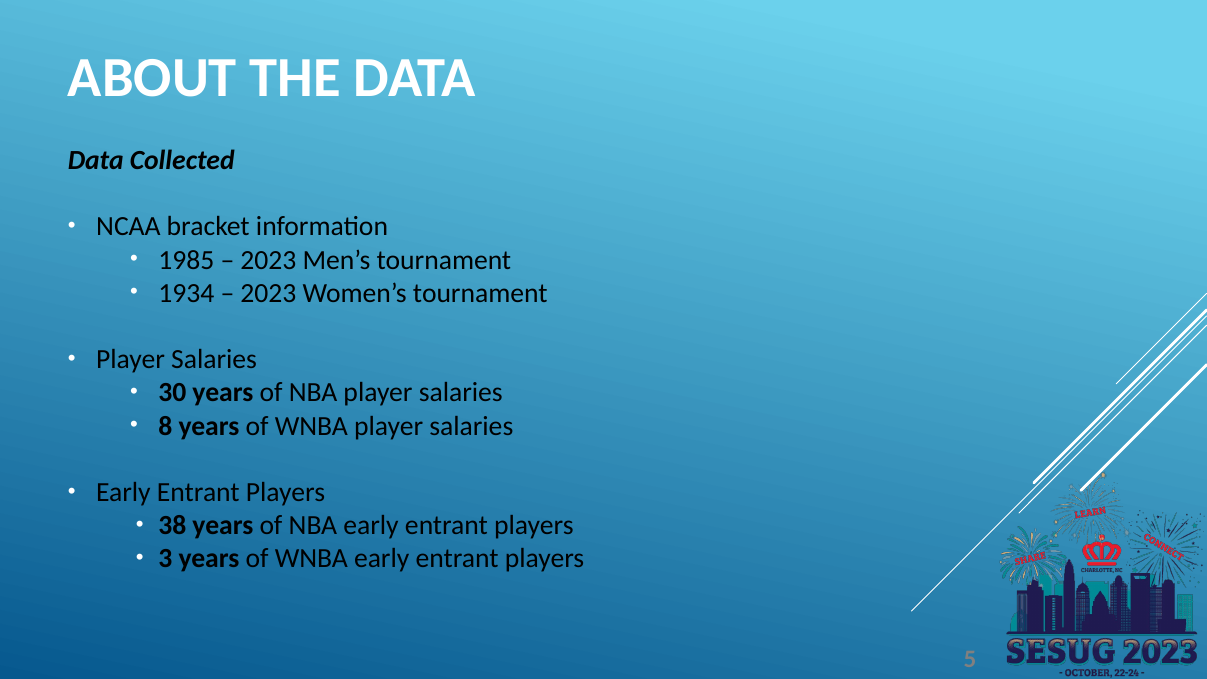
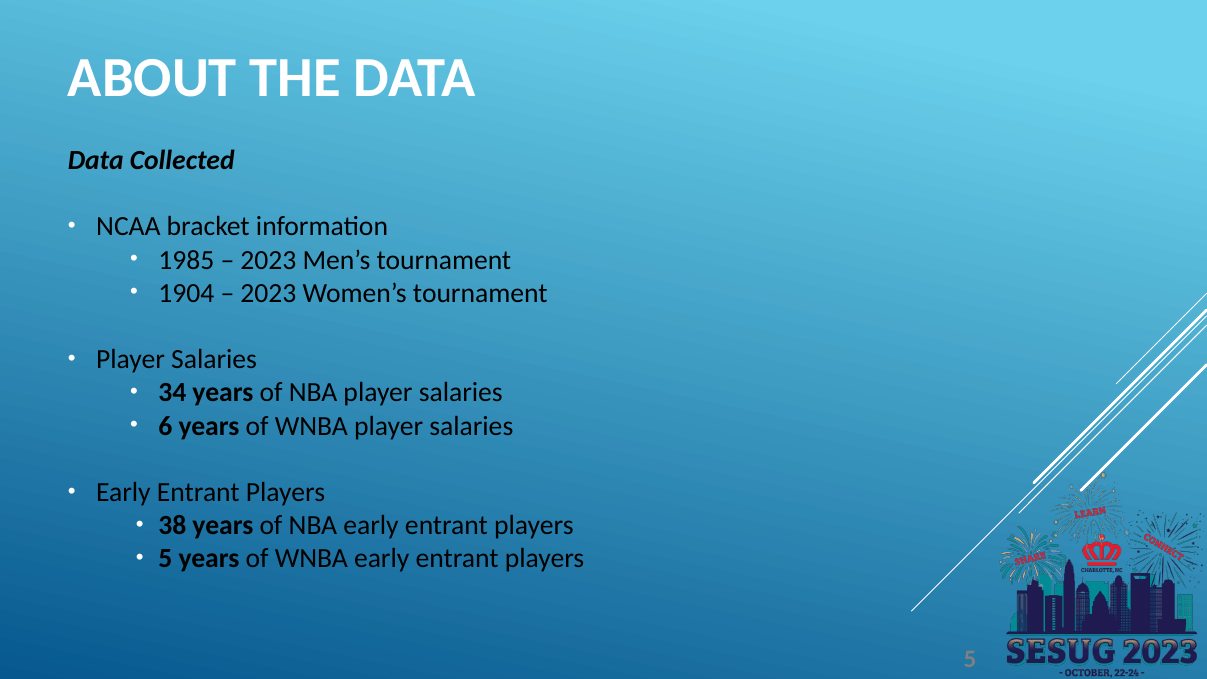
1934: 1934 -> 1904 (186, 293)
30: 30 -> 34 (172, 393)
8: 8 -> 6 (165, 426)
3: 3 -> 5 (165, 559)
